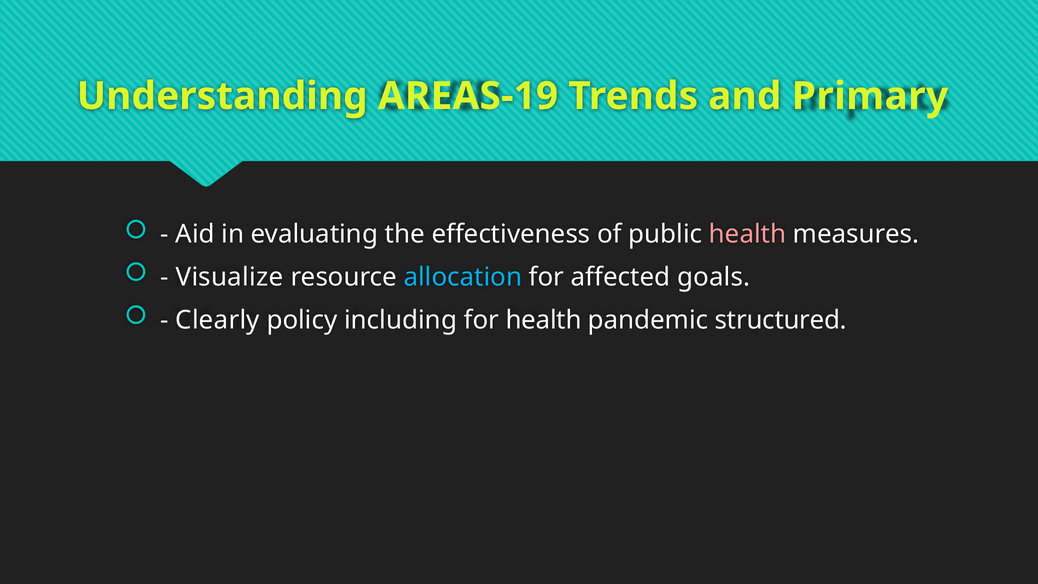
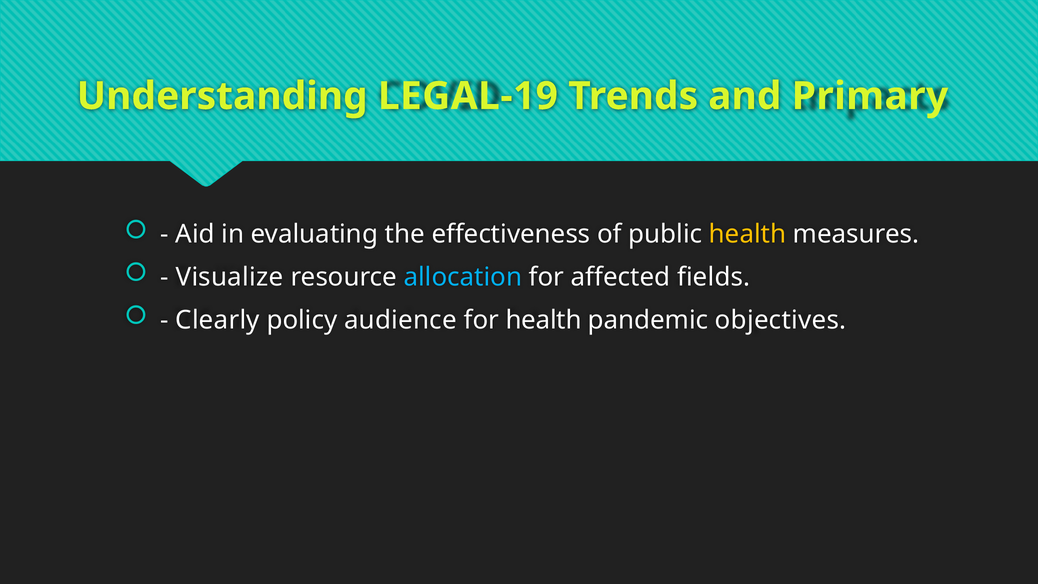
AREAS-19: AREAS-19 -> LEGAL-19 (468, 96)
health colour: pink -> yellow (748, 234)
goals: goals -> fields (714, 277)
including: including -> audience (400, 320)
structured: structured -> objectives (781, 320)
